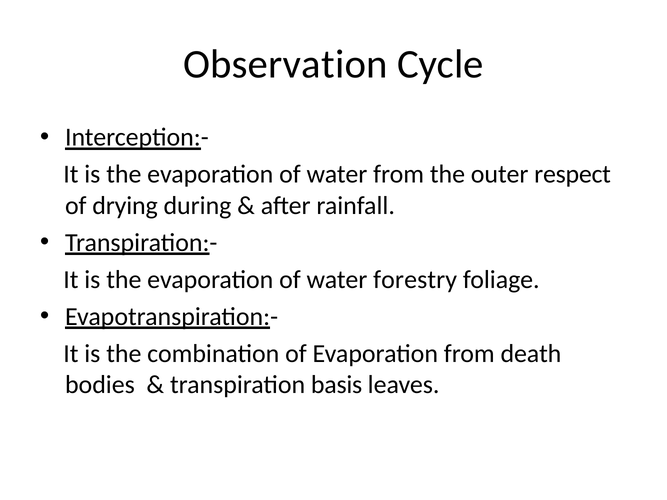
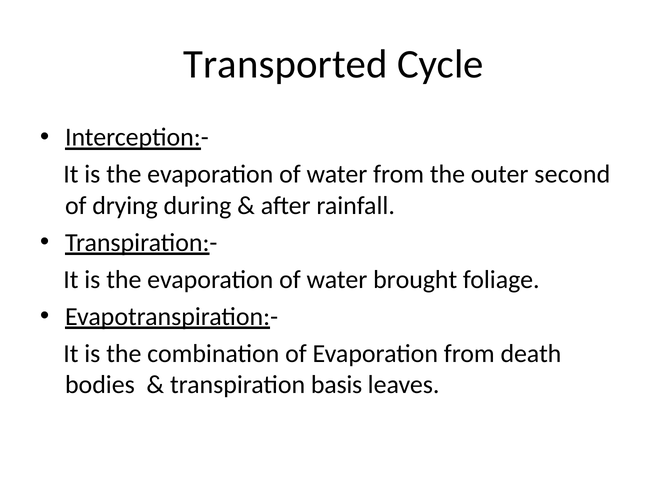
Observation: Observation -> Transported (285, 65)
respect: respect -> second (572, 175)
forestry: forestry -> brought (415, 280)
